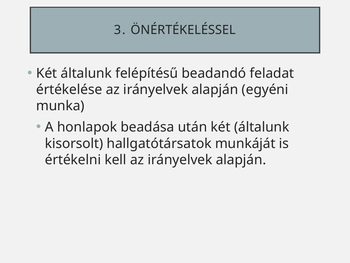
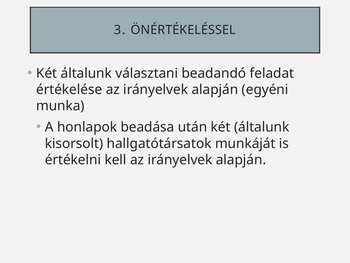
felépítésű: felépítésű -> választani (147, 73)
